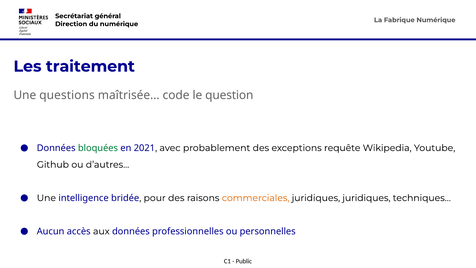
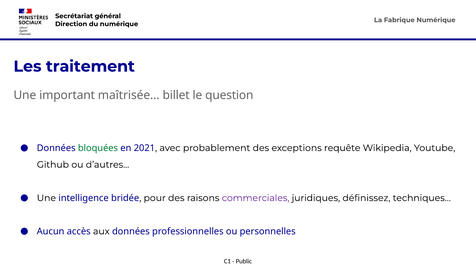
questions: questions -> important (67, 95)
code: code -> billet (176, 95)
commerciales colour: orange -> purple (256, 198)
juridiques juridiques: juridiques -> définissez (366, 198)
